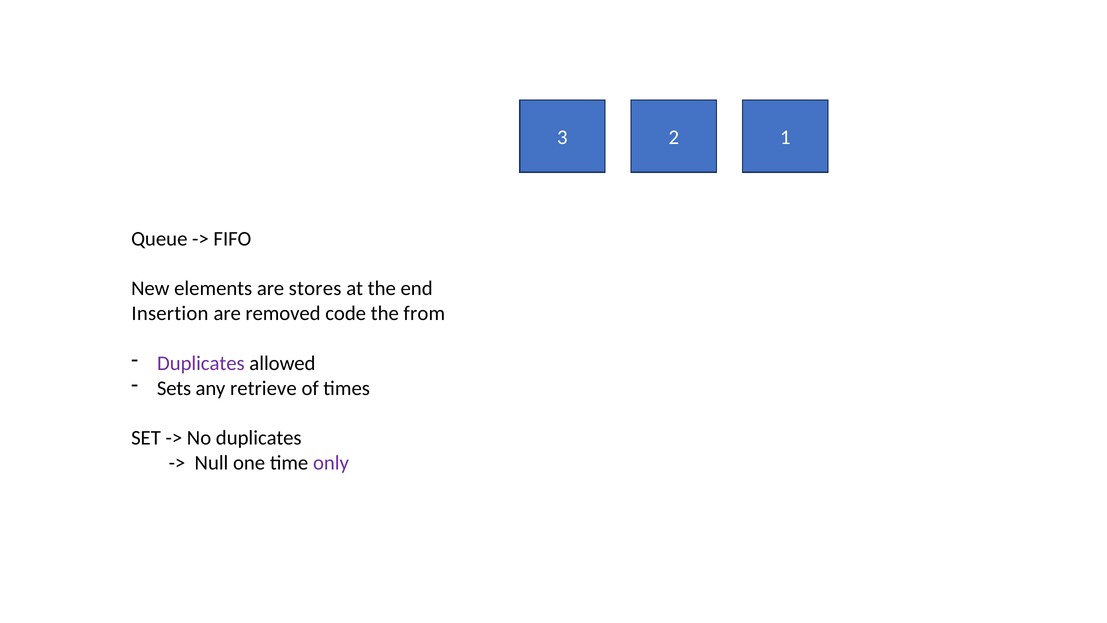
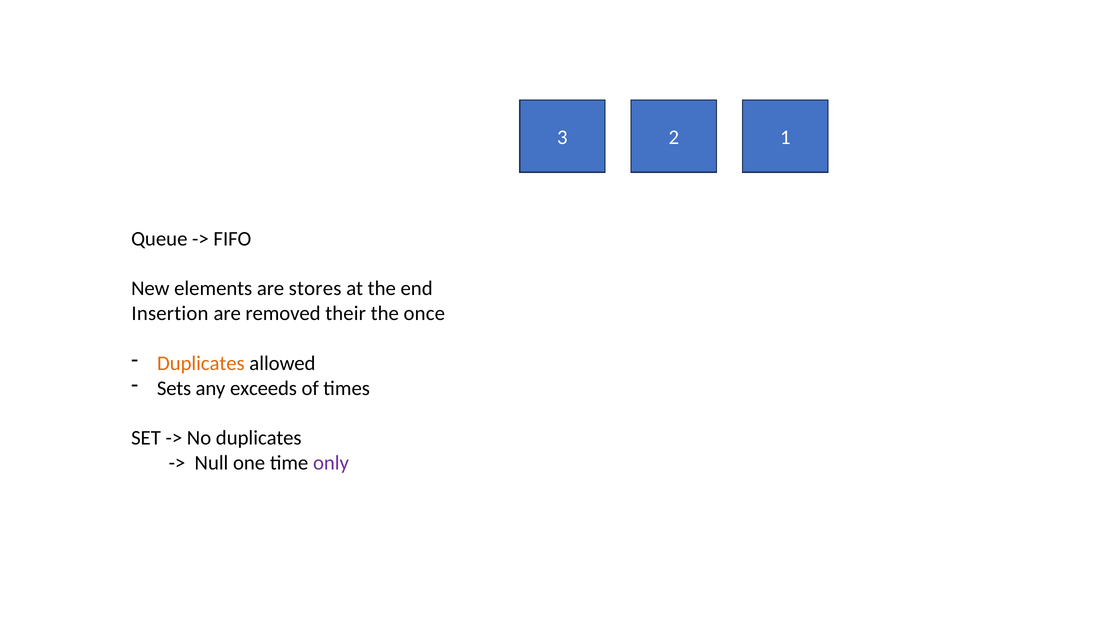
code: code -> their (346, 313)
from: from -> once (424, 313)
Duplicates colour: purple -> orange (201, 363)
retrieve: retrieve -> exceeds (263, 388)
